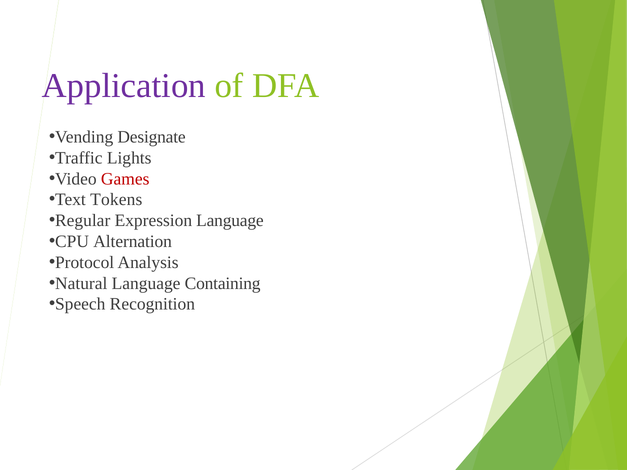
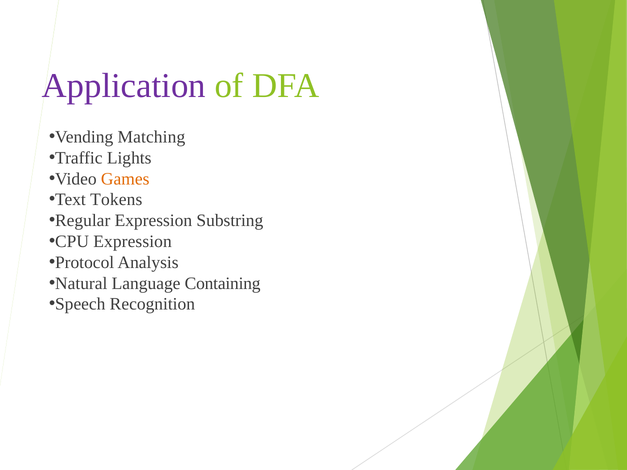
Designate: Designate -> Matching (151, 137)
Games colour: red -> orange (125, 179)
Expression Language: Language -> Substring (230, 221)
CPU Alternation: Alternation -> Expression (133, 242)
